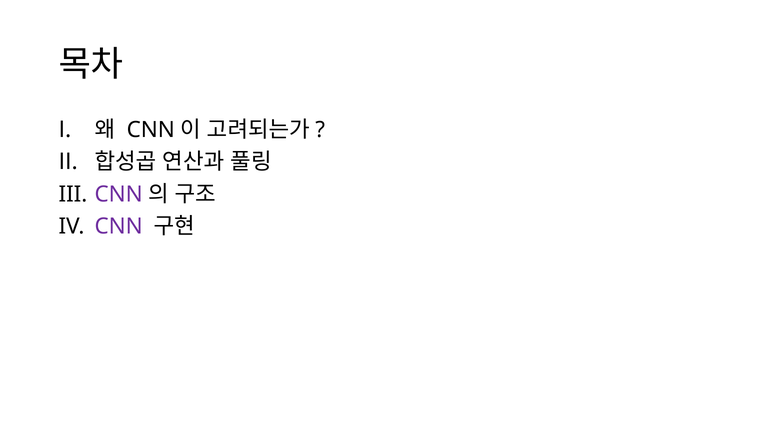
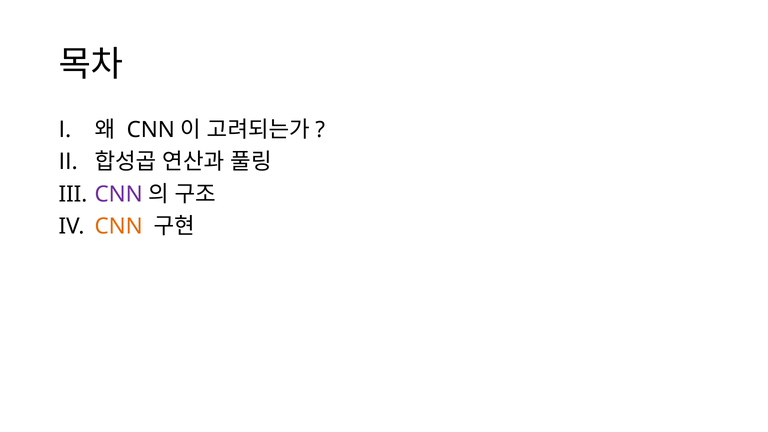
CNN colour: purple -> orange (119, 226)
